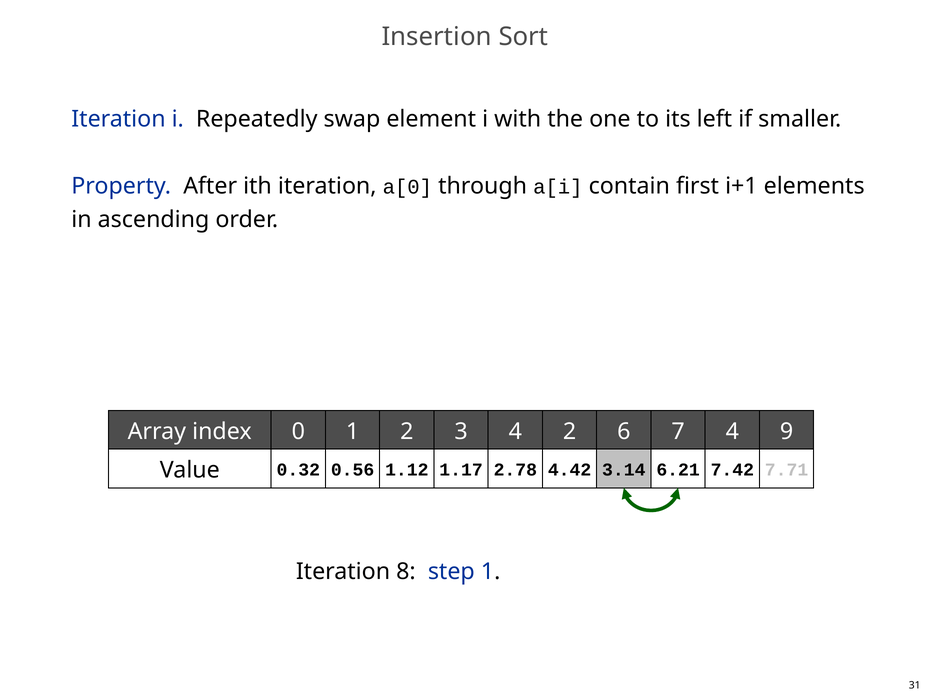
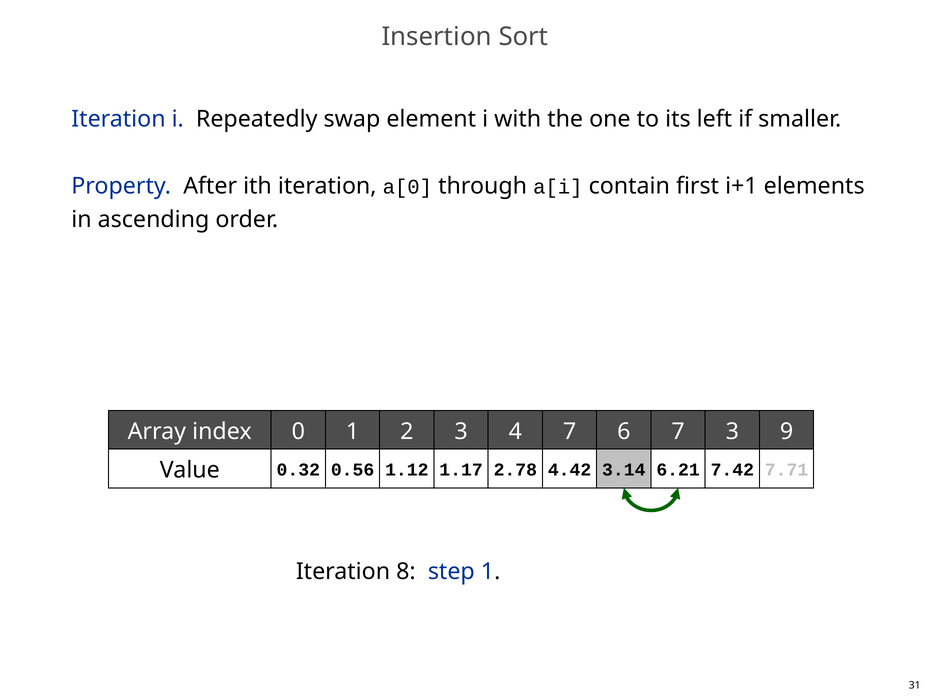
4 2: 2 -> 7 (570, 432)
1 4: 4 -> 3 (732, 432)
